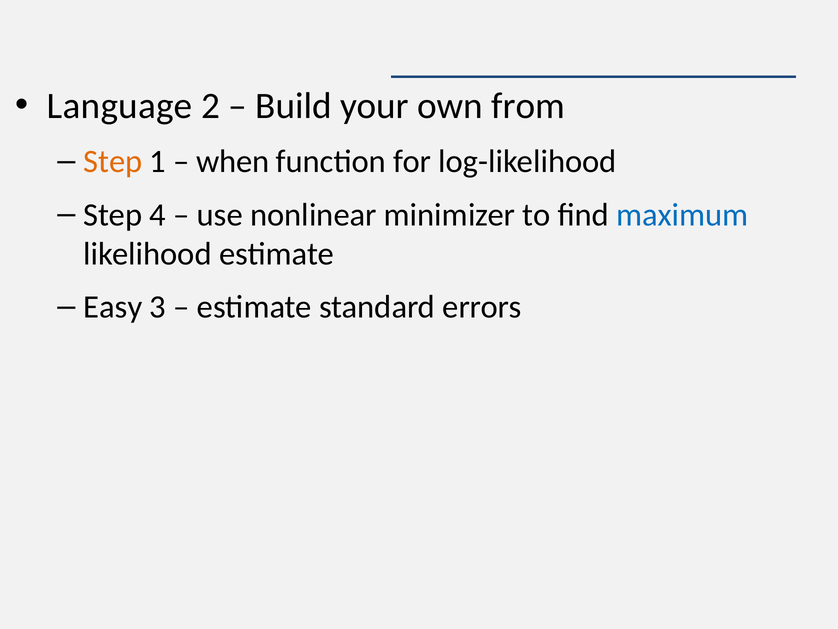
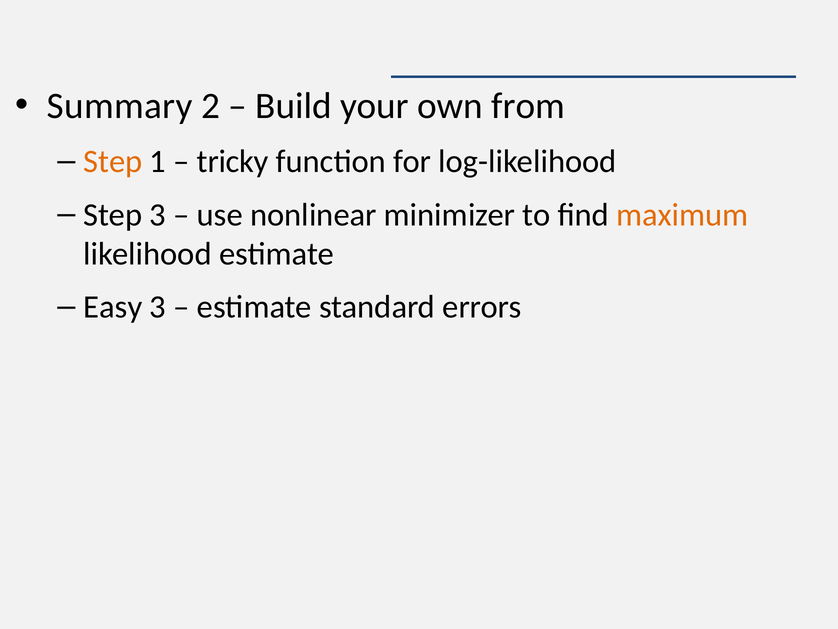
Language: Language -> Summary (120, 106)
when: when -> tricky (233, 162)
Step 4: 4 -> 3 (158, 215)
maximum colour: blue -> orange (682, 215)
